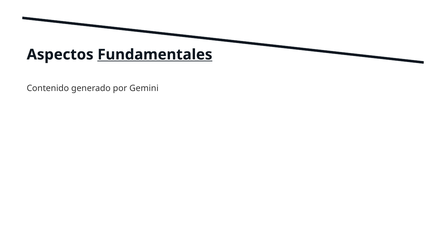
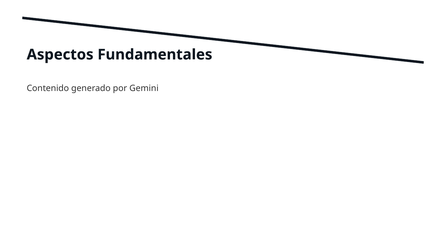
Fundamentales underline: present -> none (155, 55)
